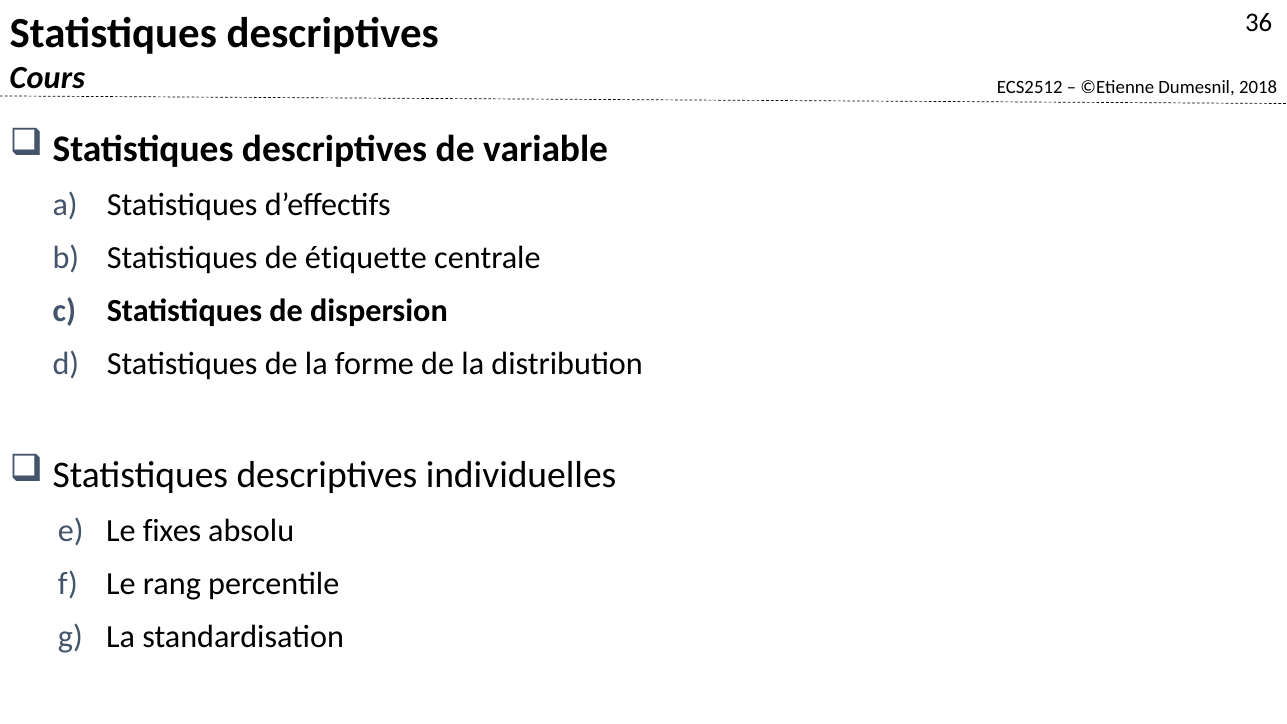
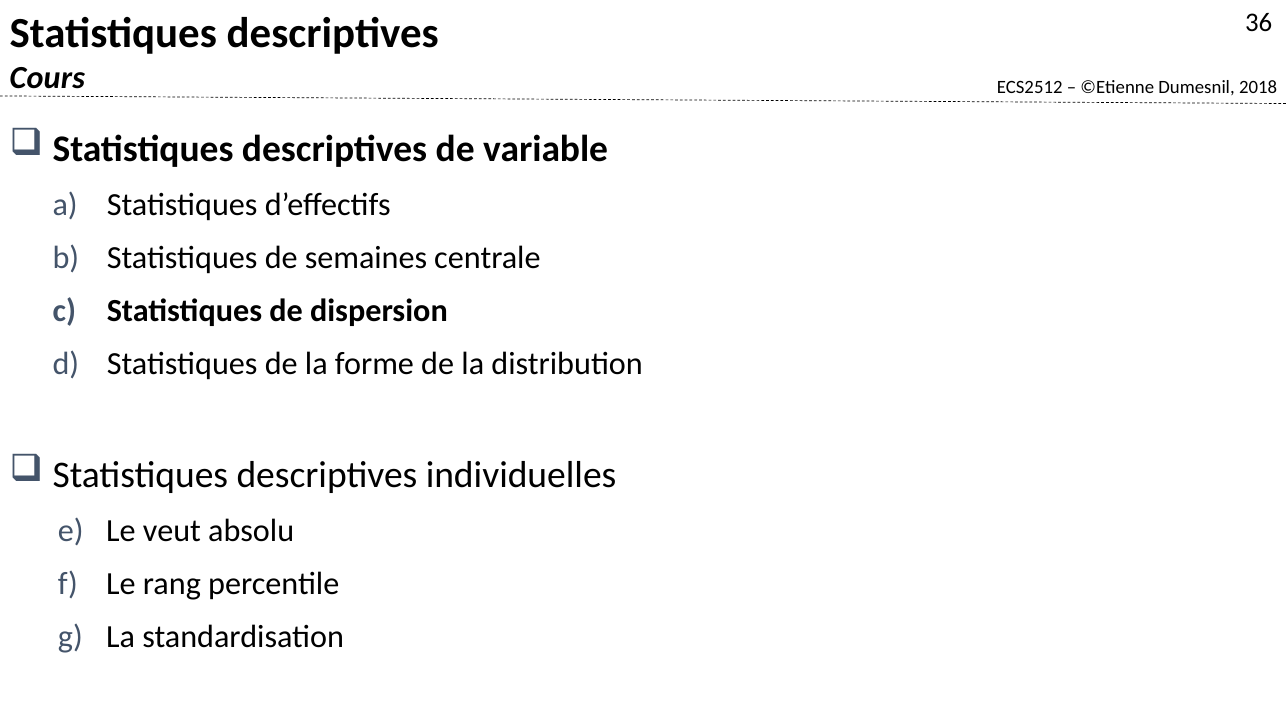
étiquette: étiquette -> semaines (366, 258)
fixes: fixes -> veut (172, 531)
